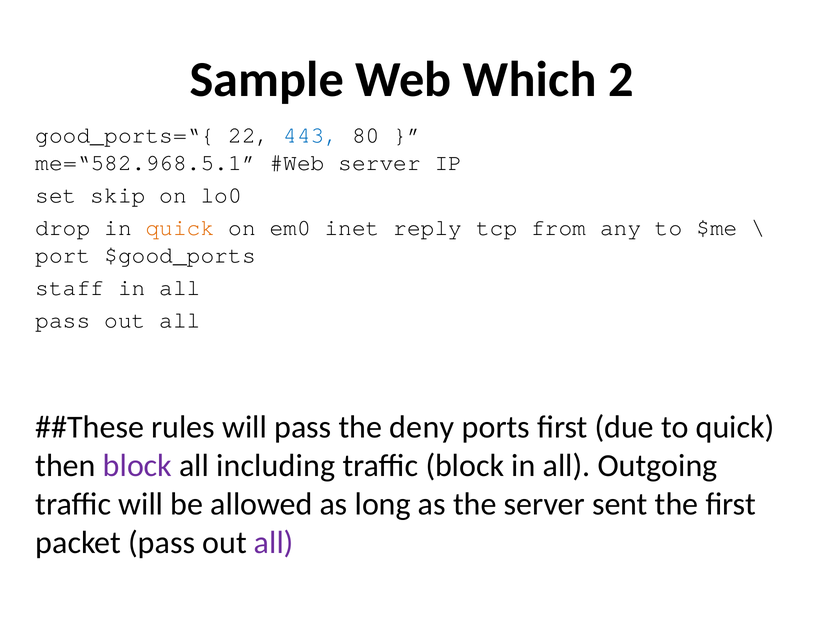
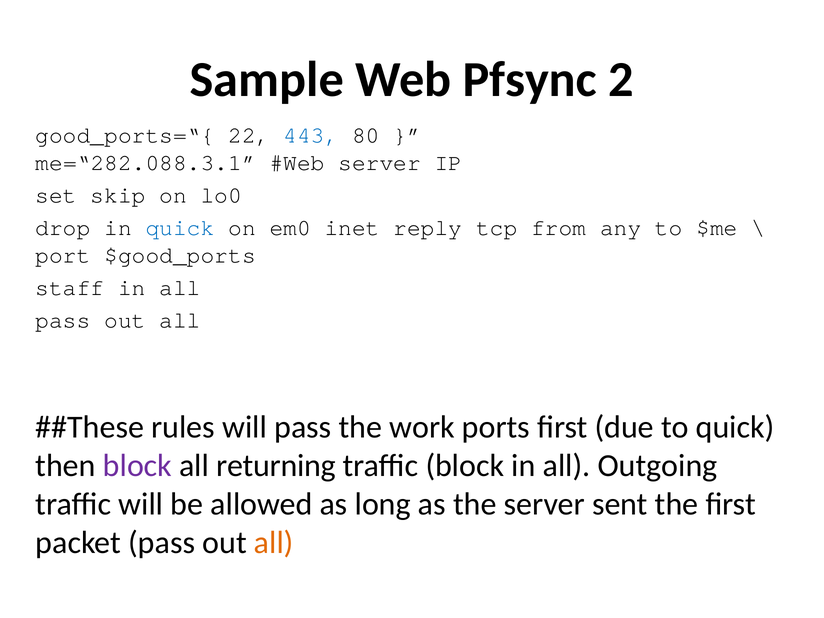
Which: Which -> Pfsync (530, 80)
me=“582.968.5.1: me=“582.968.5.1 -> me=“282.088.3.1 (146, 163)
quick colour: orange -> blue (180, 228)
deny: deny -> work (422, 427)
including: including -> returning (276, 466)
all colour: purple -> orange (274, 543)
